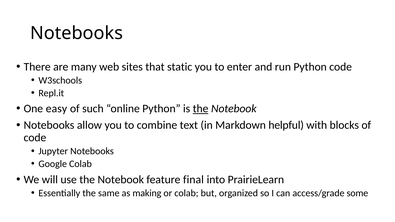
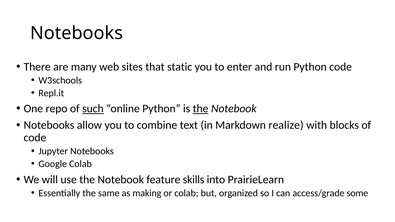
easy: easy -> repo (57, 109)
such underline: none -> present (93, 109)
helpful: helpful -> realize (286, 125)
final: final -> skills (194, 180)
